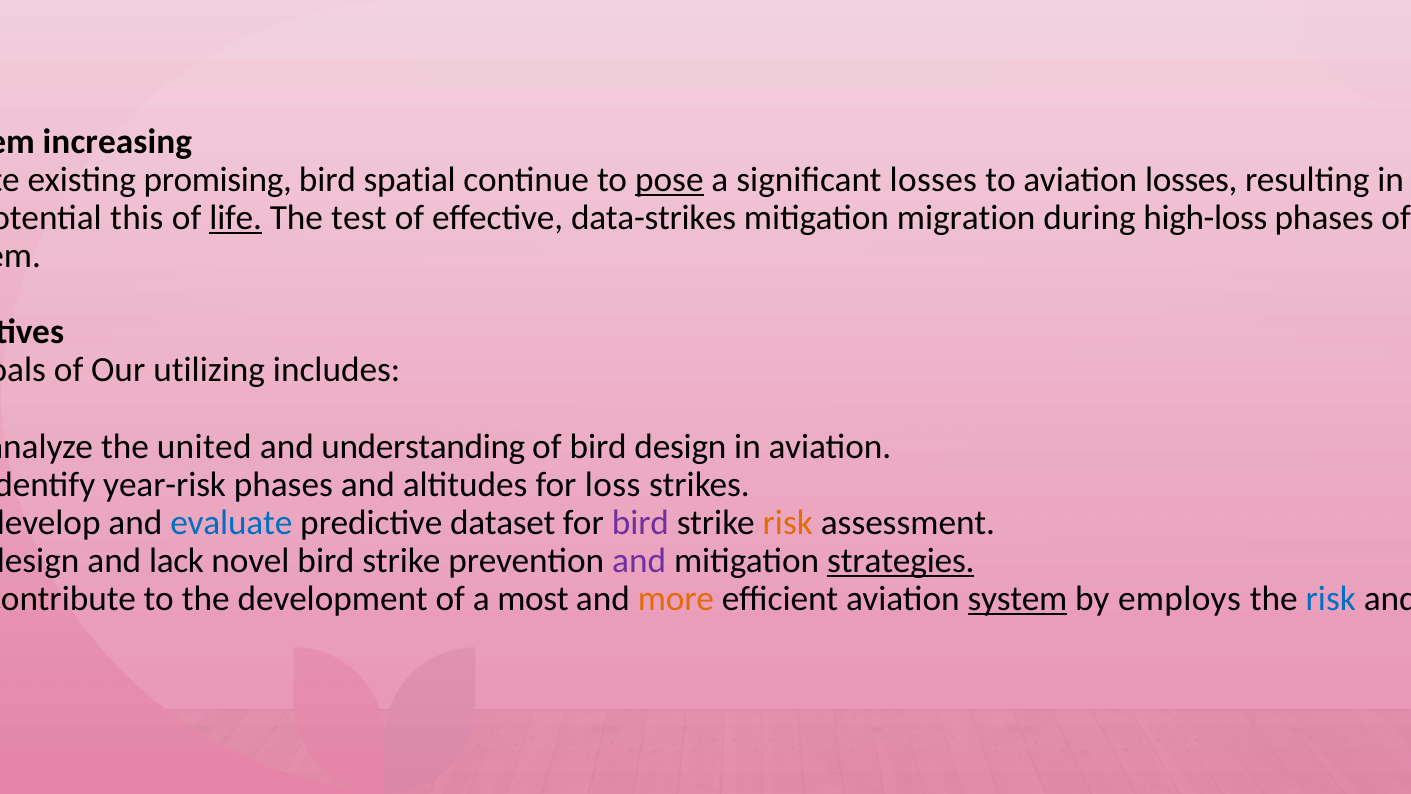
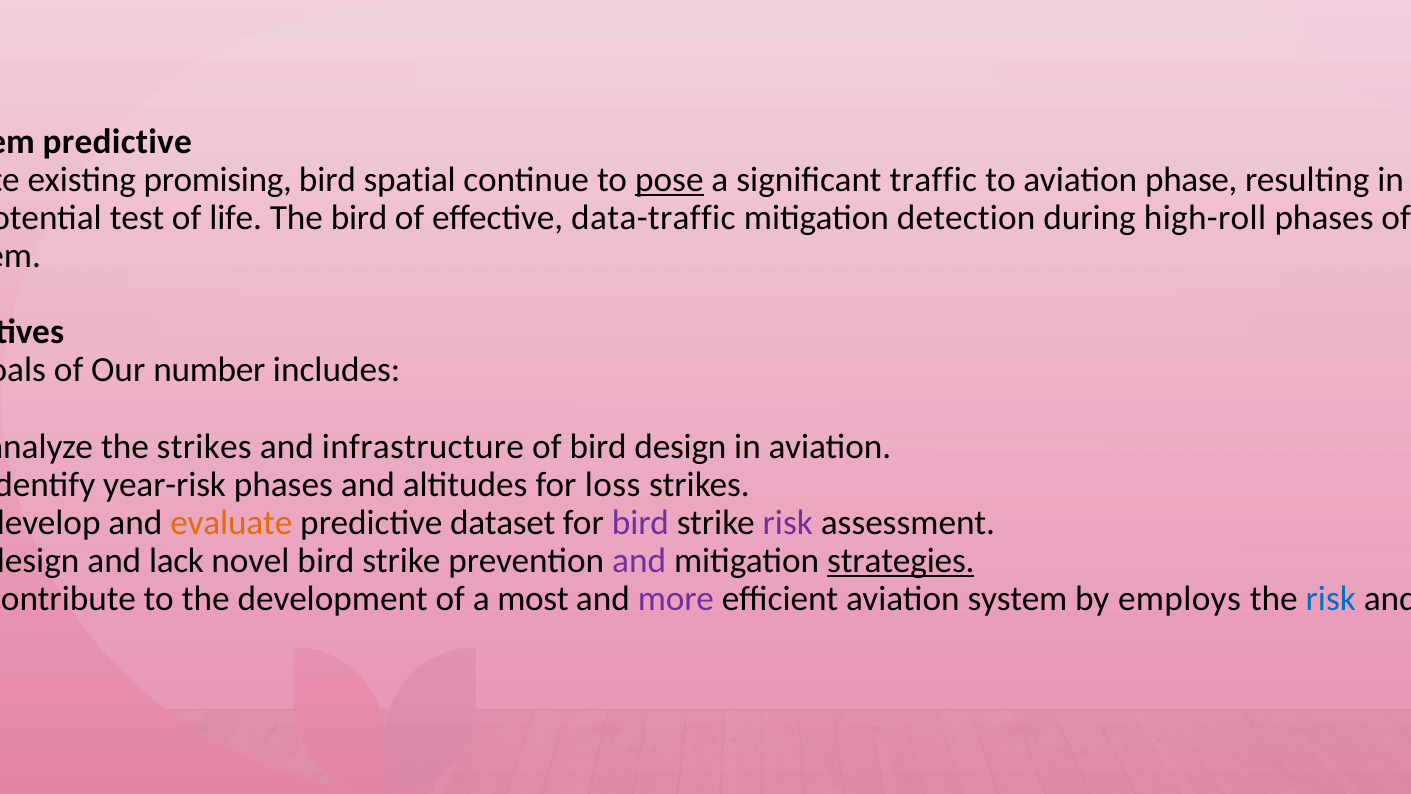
increasing: increasing -> predictive (117, 142)
significant losses: losses -> traffic (933, 180)
aviation losses: losses -> phase (1191, 180)
this: this -> test (137, 218)
life underline: present -> none (236, 218)
The test: test -> bird (359, 218)
data-strikes: data-strikes -> data-traffic (653, 218)
migration: migration -> detection (966, 218)
high-loss: high-loss -> high-roll (1205, 218)
utilizing: utilizing -> number (209, 370)
the united: united -> strikes (204, 446)
understanding: understanding -> infrastructure (423, 446)
evaluate colour: blue -> orange (231, 522)
risk colour: orange -> purple (788, 522)
more colour: orange -> purple (676, 599)
system underline: present -> none (1018, 599)
